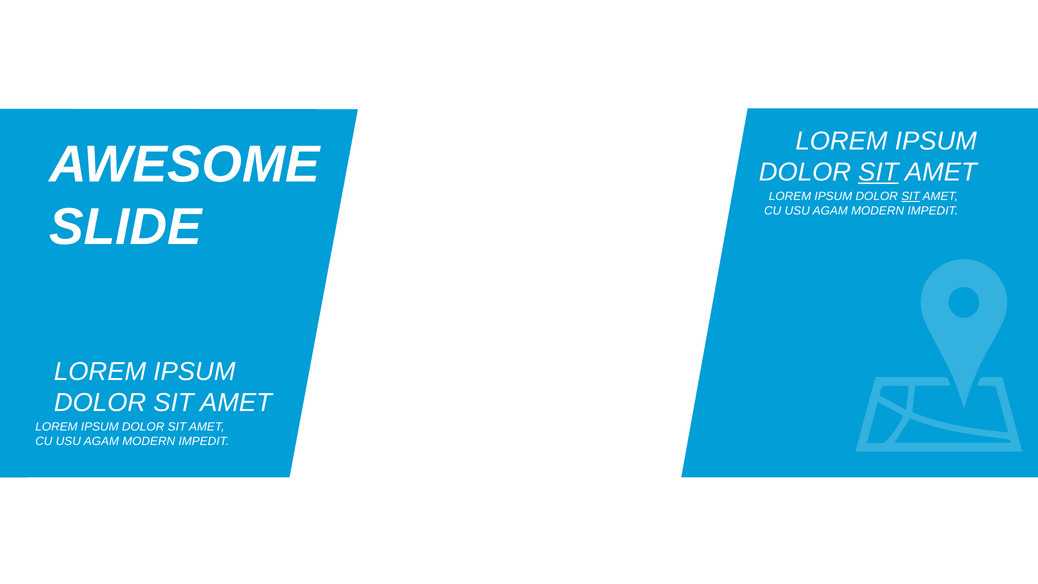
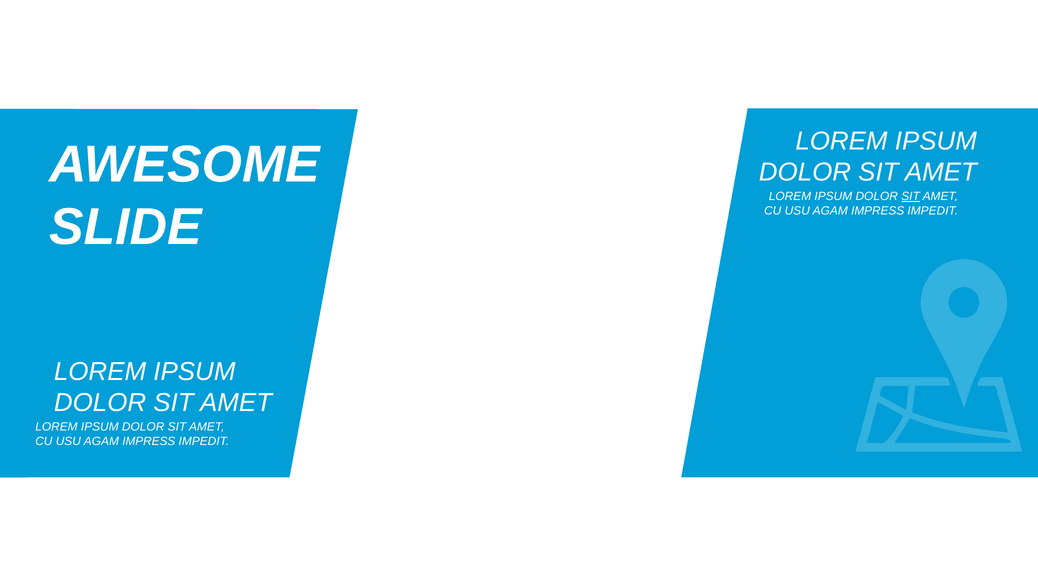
SIT underline: present -> none (878, 172)
MODERN: MODERN -> IMPRESS (878, 211)
MODERN: MODERN -> IMPRESS (149, 441)
